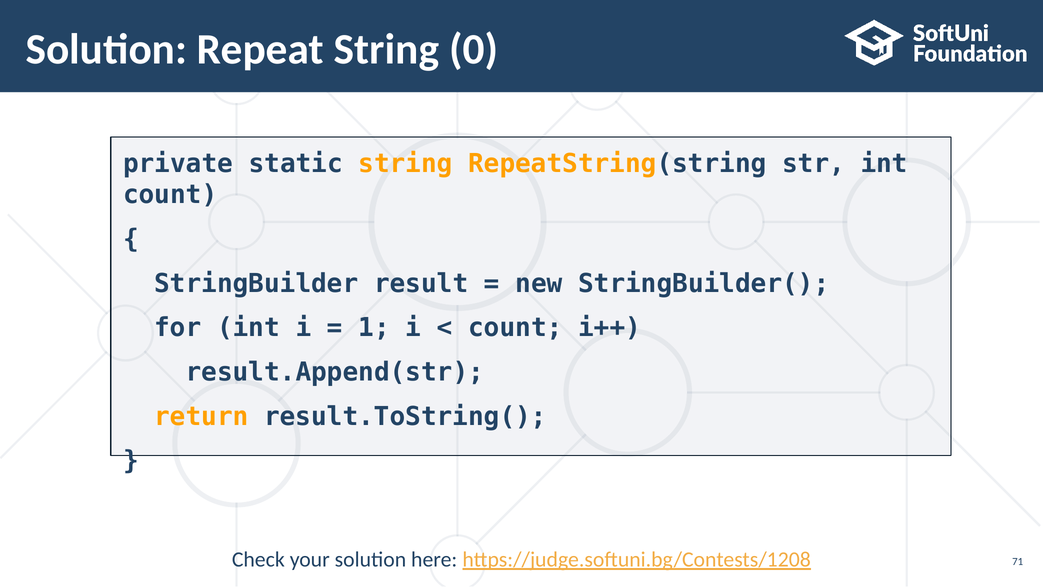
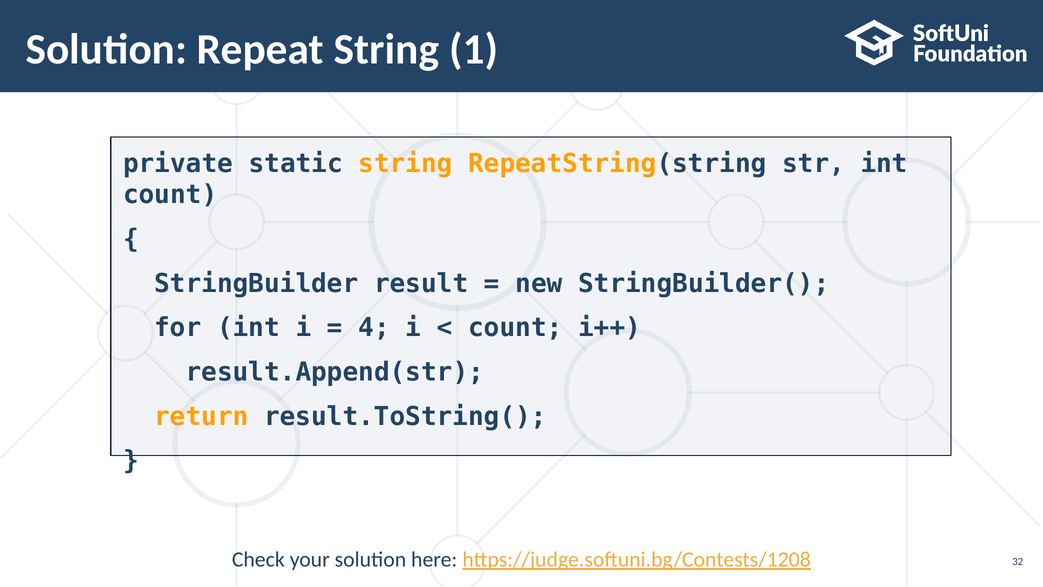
0: 0 -> 1 (474, 49)
1: 1 -> 4 (374, 328)
71: 71 -> 32 (1018, 561)
